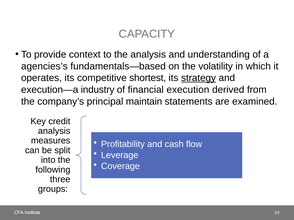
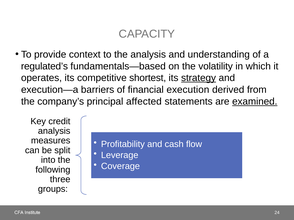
agencies’s: agencies’s -> regulated’s (44, 66)
industry: industry -> barriers (98, 90)
maintain: maintain -> affected (144, 102)
examined underline: none -> present (255, 102)
